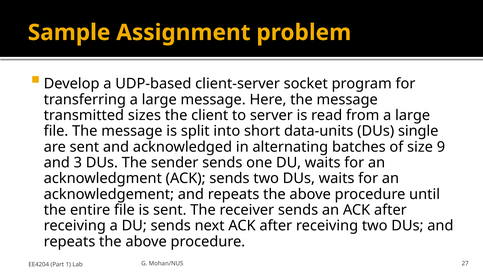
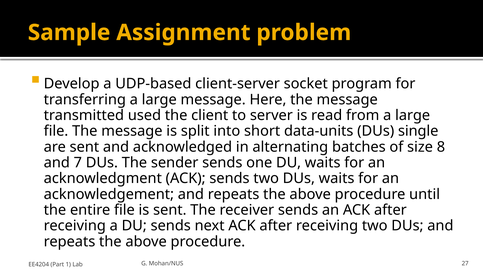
sizes: sizes -> used (144, 115)
9: 9 -> 8 (441, 147)
3: 3 -> 7 (78, 163)
